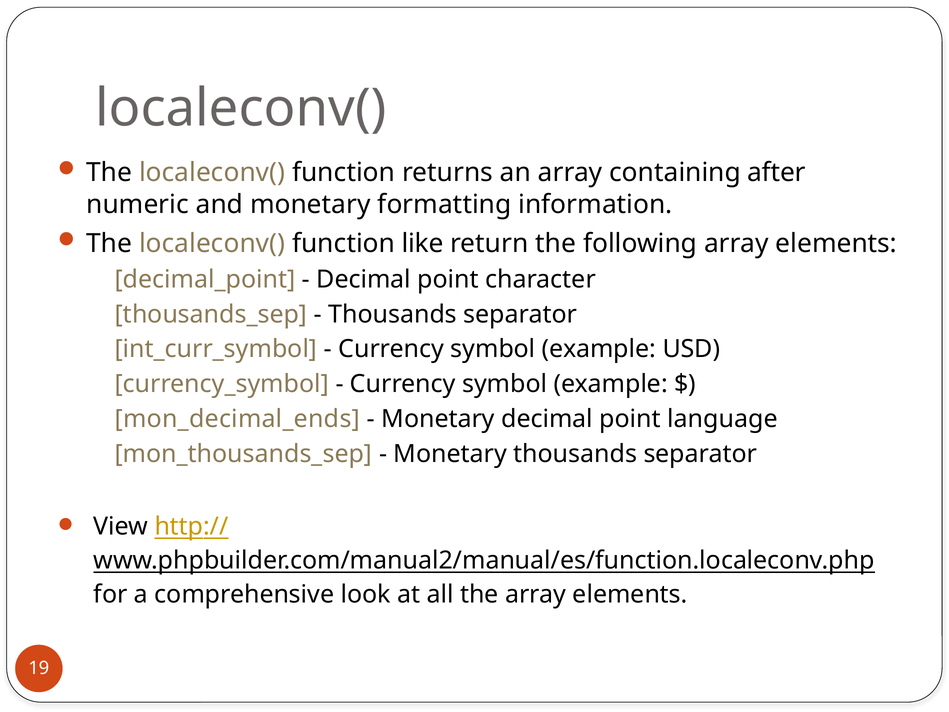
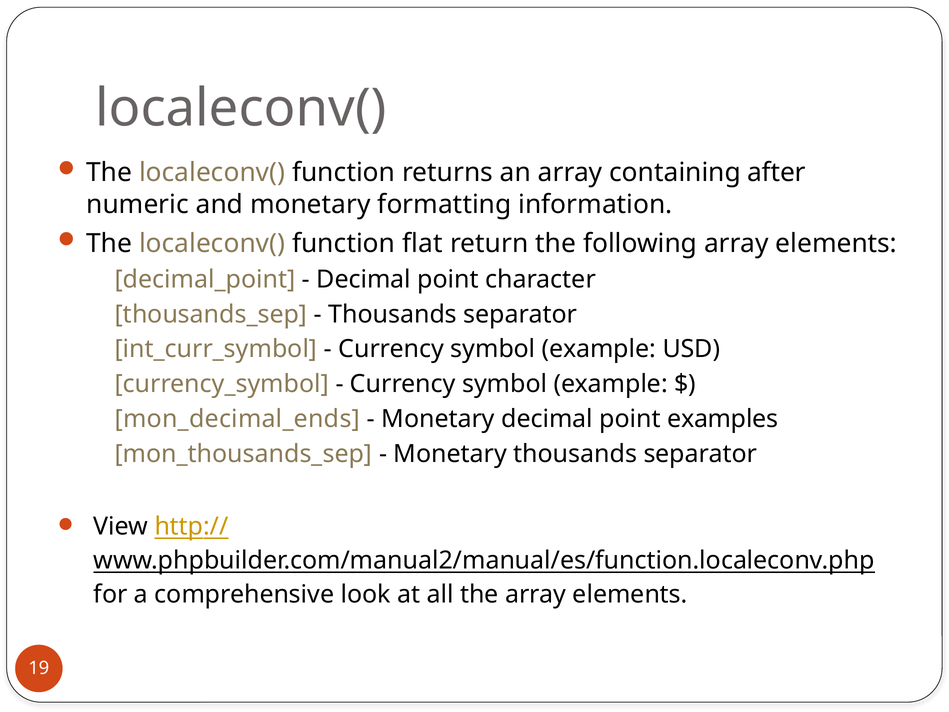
like: like -> flat (423, 244)
language: language -> examples (723, 419)
